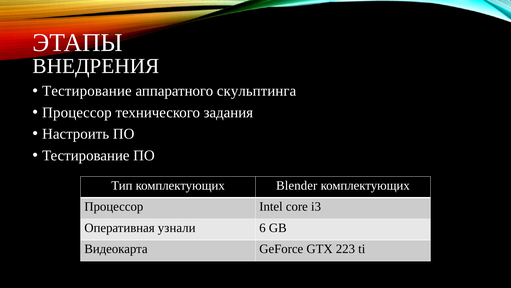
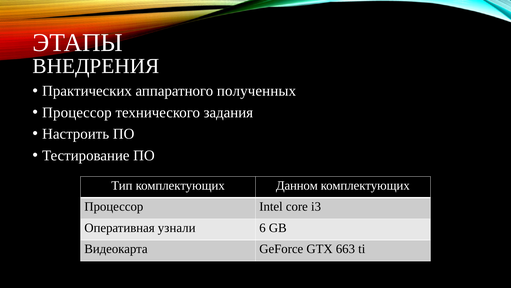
Тестирование: Тестирование -> Практических (87, 91)
скульптинга: скульптинга -> полученных (256, 91)
Blender: Blender -> Данном (297, 185)
223: 223 -> 663 (345, 249)
